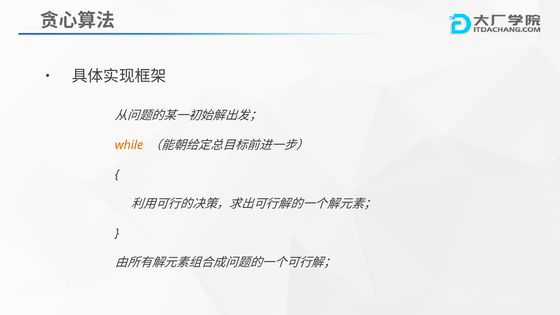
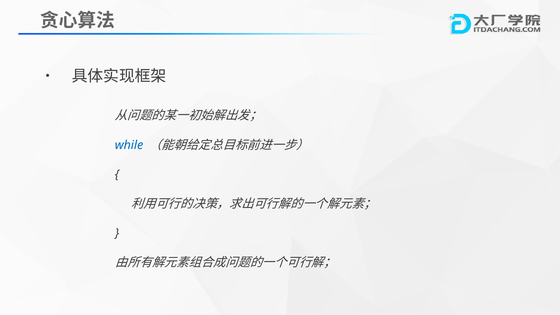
while colour: orange -> blue (129, 145)
